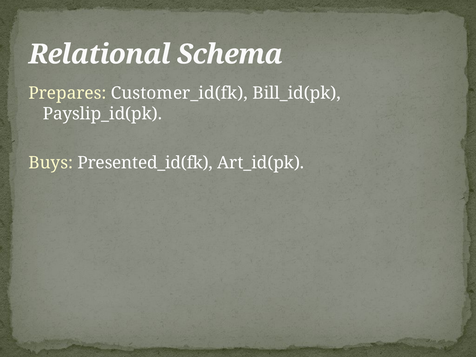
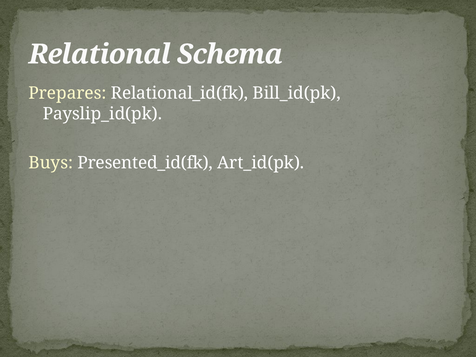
Customer_id(fk: Customer_id(fk -> Relational_id(fk (180, 93)
